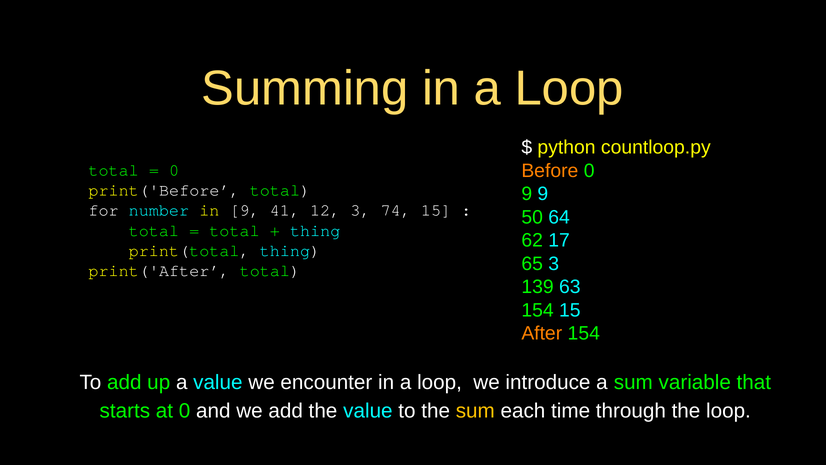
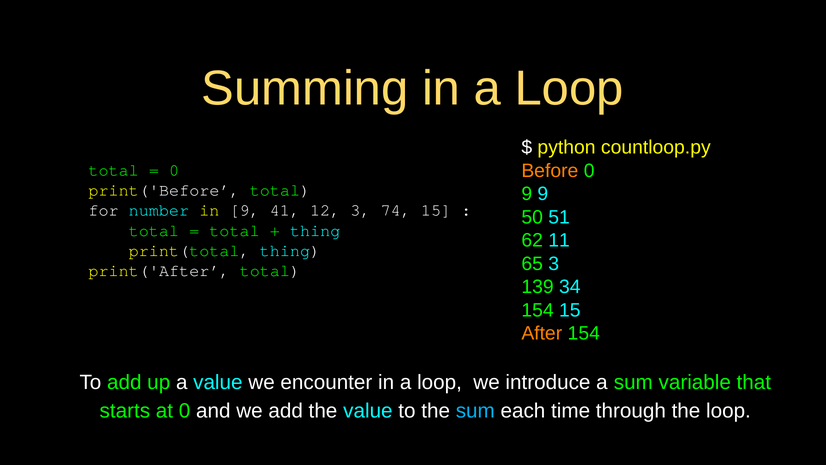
64: 64 -> 51 (559, 217)
17: 17 -> 11 (559, 240)
63: 63 -> 34 (570, 287)
sum colour: yellow -> light blue (475, 411)
